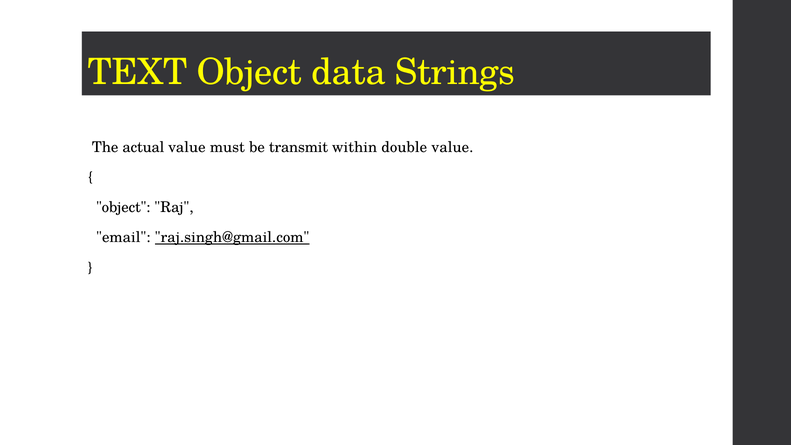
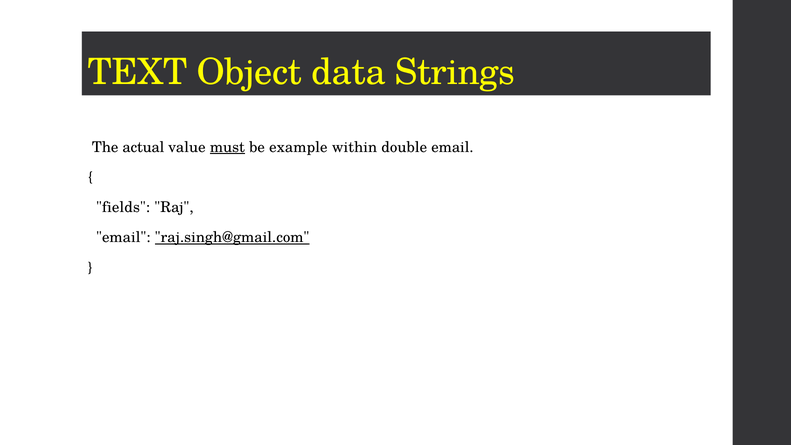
must underline: none -> present (227, 147)
transmit: transmit -> example (298, 147)
double value: value -> email (452, 147)
object: object -> fields (123, 207)
